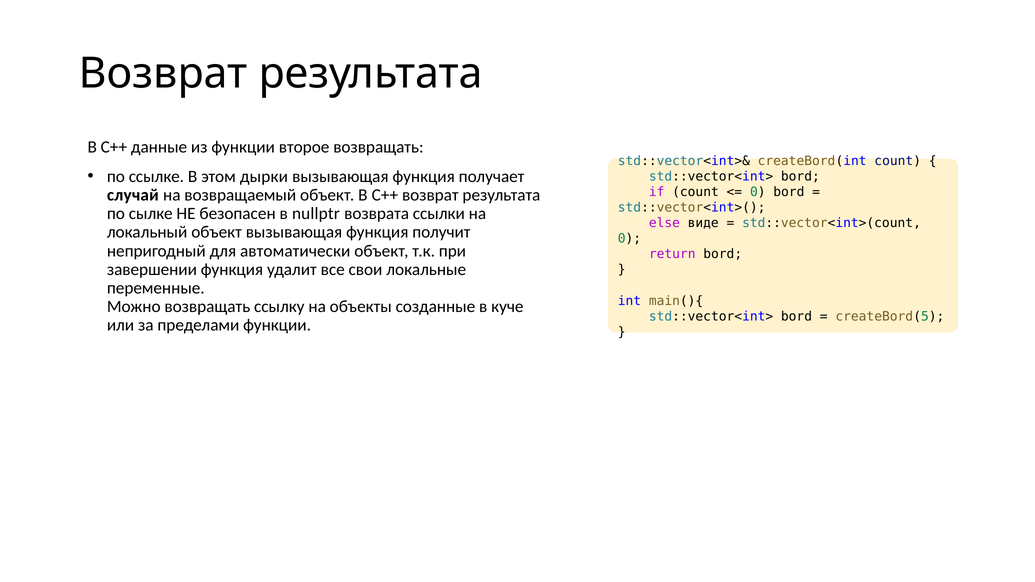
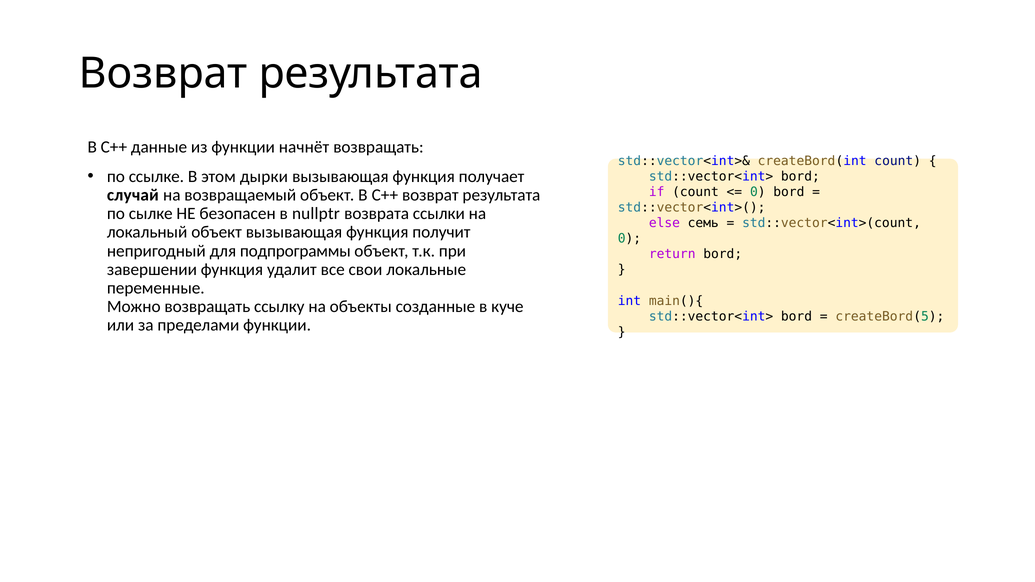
второе: второе -> начнёт (304, 147)
виде: виде -> семь (703, 223)
автоматически: автоматически -> подпрограммы (295, 251)
